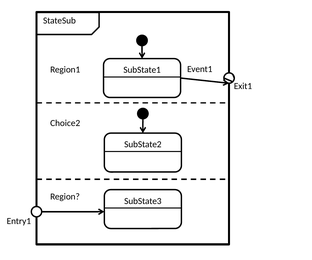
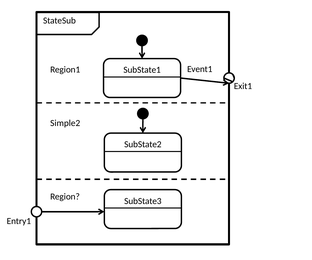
Choice2: Choice2 -> Simple2 (65, 123)
